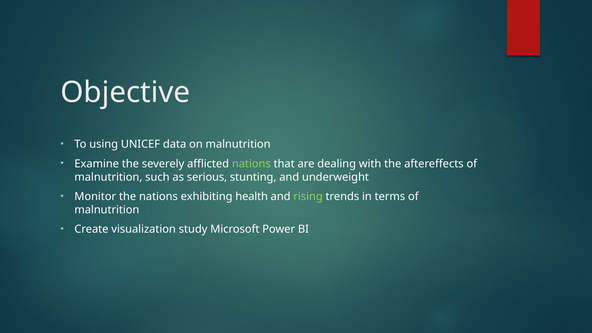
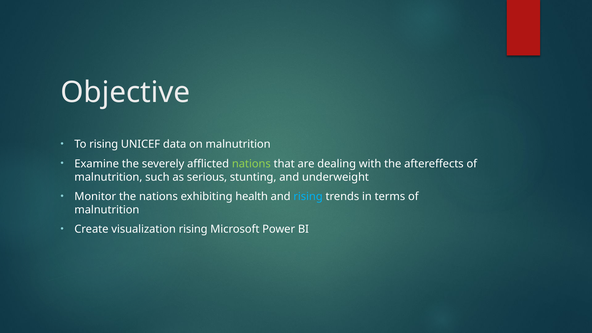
To using: using -> rising (104, 144)
rising colour: light green -> light blue (308, 197)
visualization study: study -> rising (193, 229)
